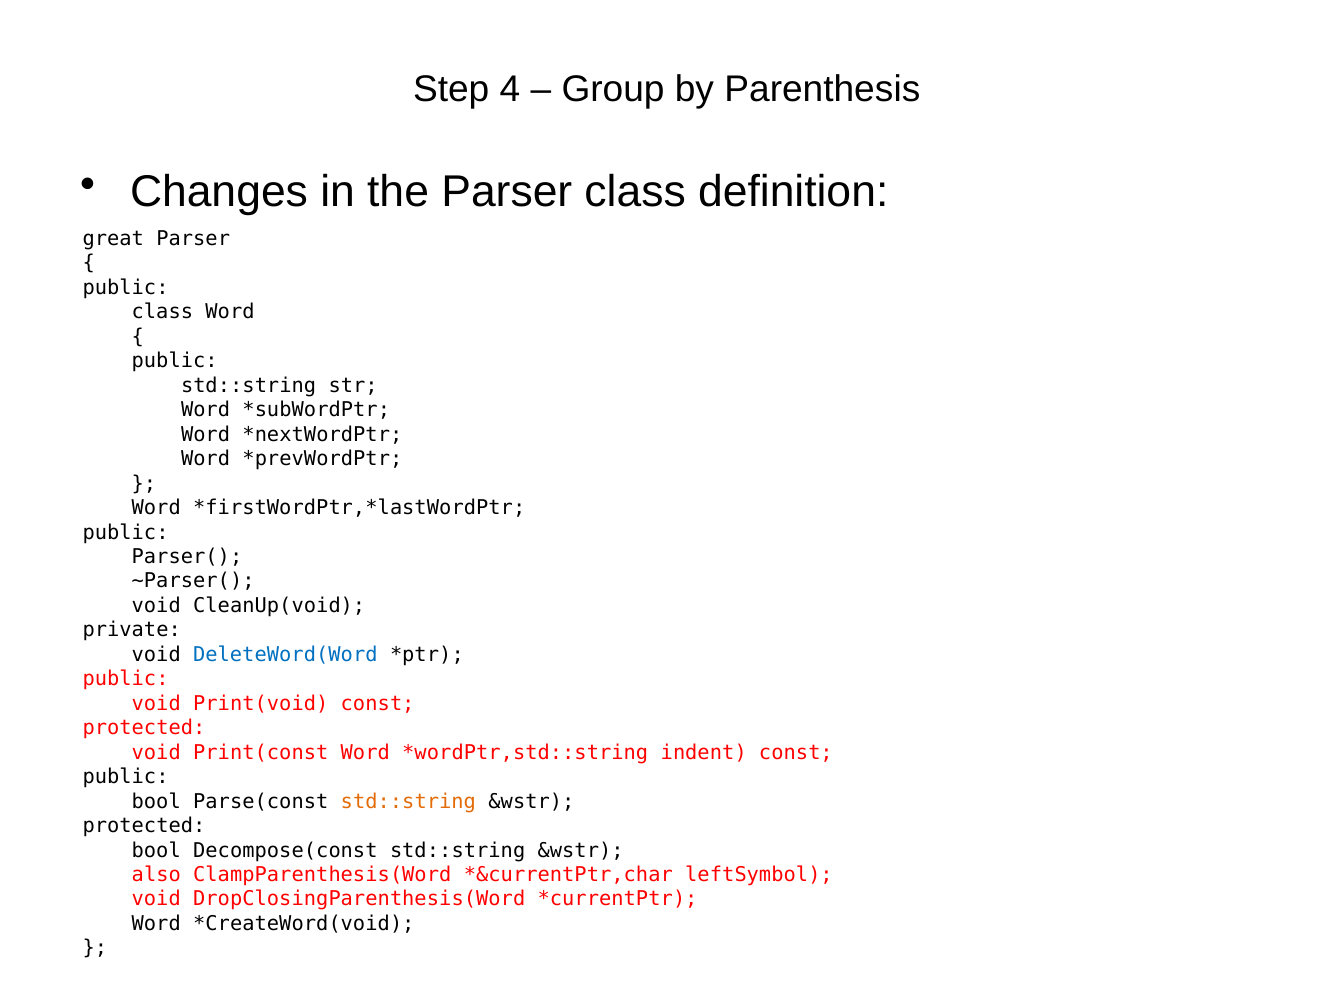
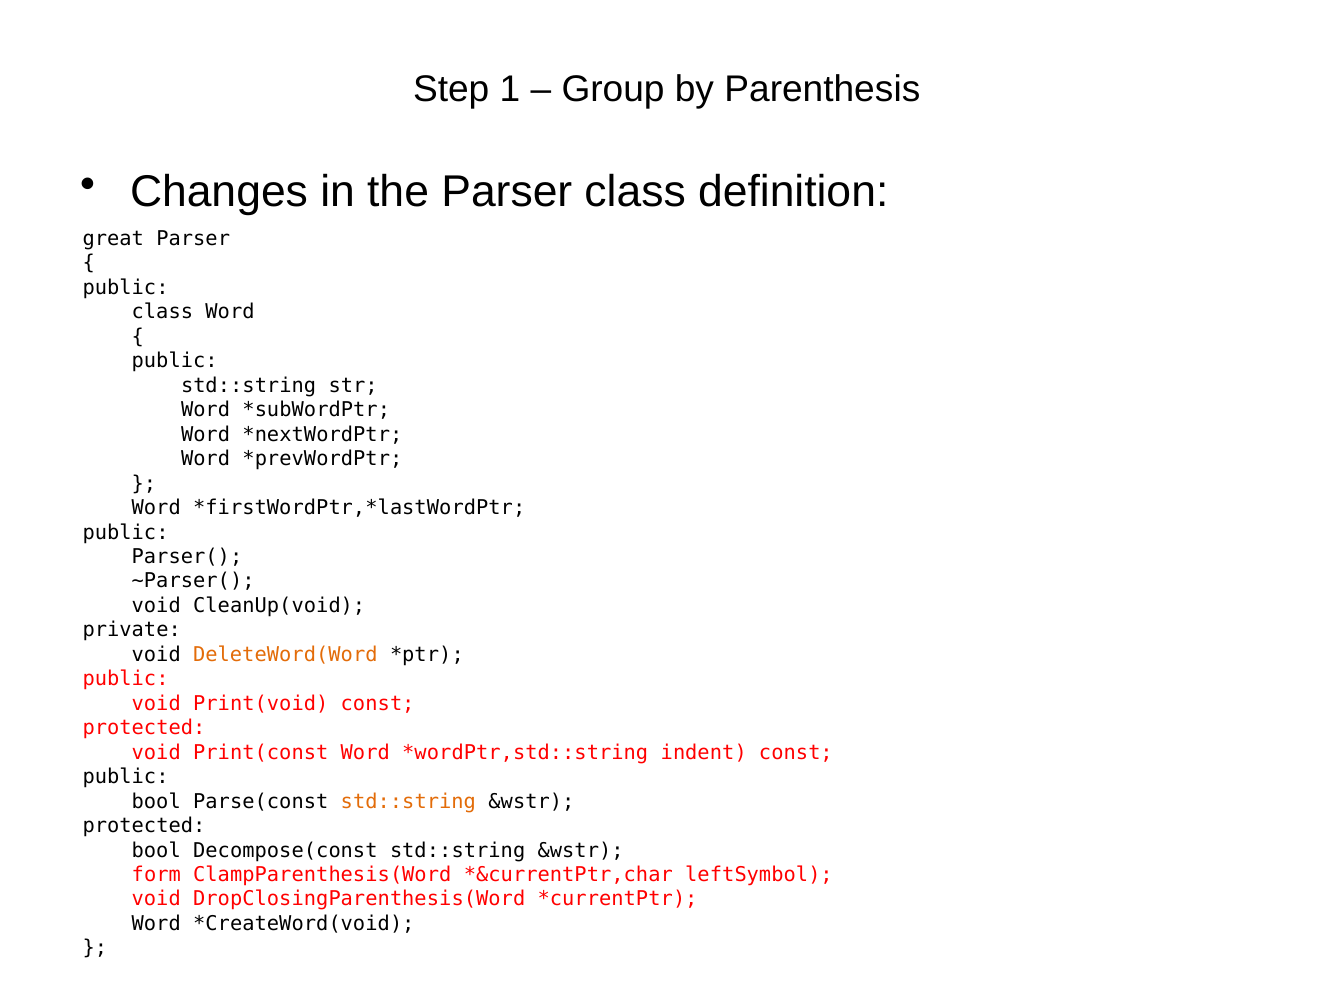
4: 4 -> 1 (510, 89)
DeleteWord(Word colour: blue -> orange (285, 655)
also: also -> form (156, 875)
